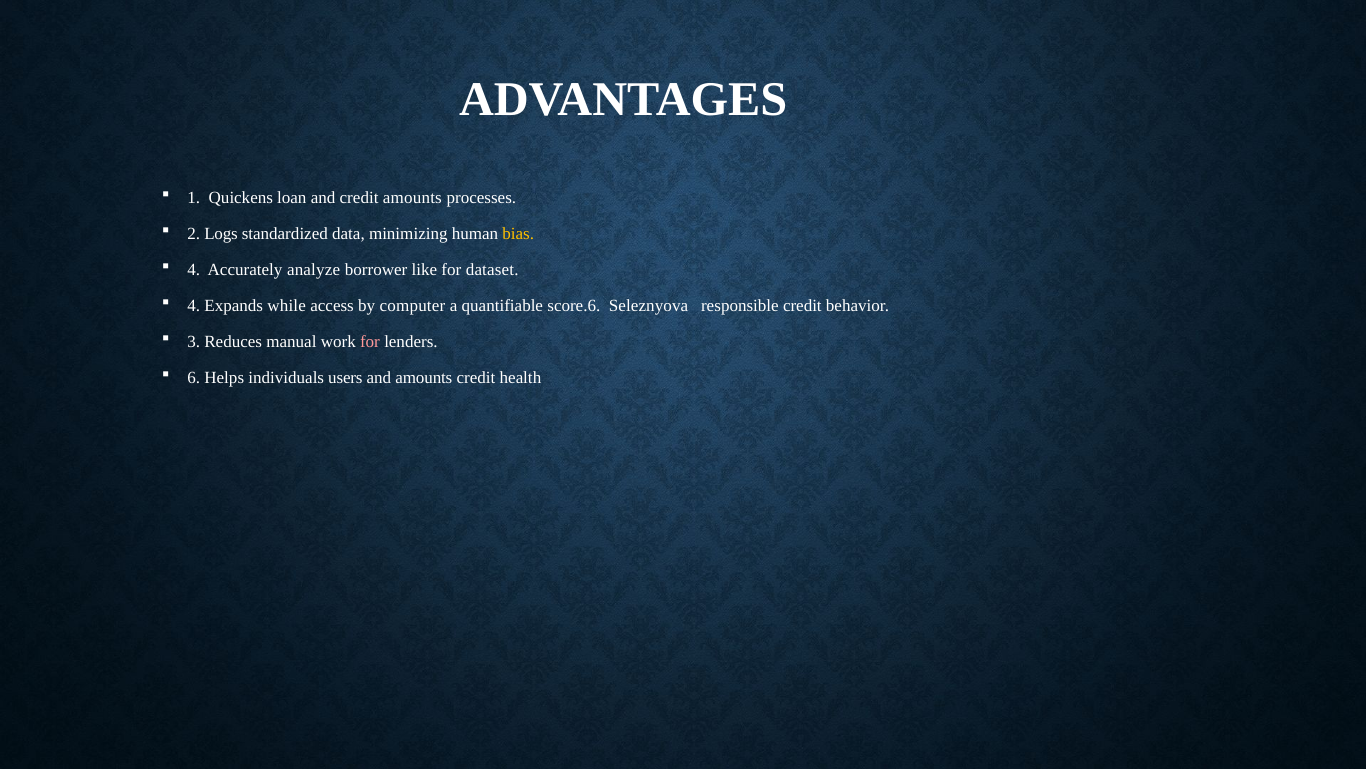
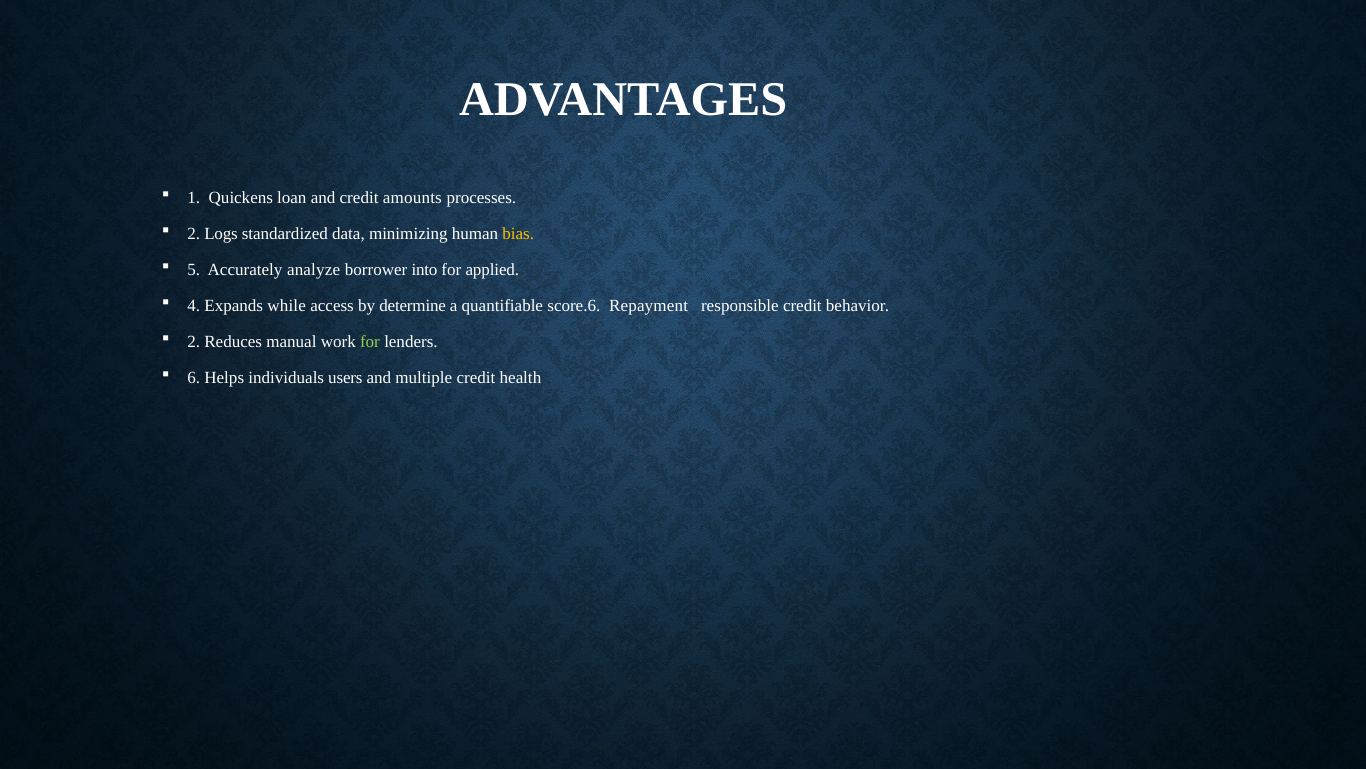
4: 4 -> 5 (194, 269)
like: like -> into (425, 269)
dataset: dataset -> applied (492, 269)
computer: computer -> determine (413, 305)
Seleznyova: Seleznyova -> Repayment (649, 305)
3: 3 -> 2 (194, 341)
for colour: pink -> light green (370, 341)
and amounts: amounts -> multiple (424, 377)
